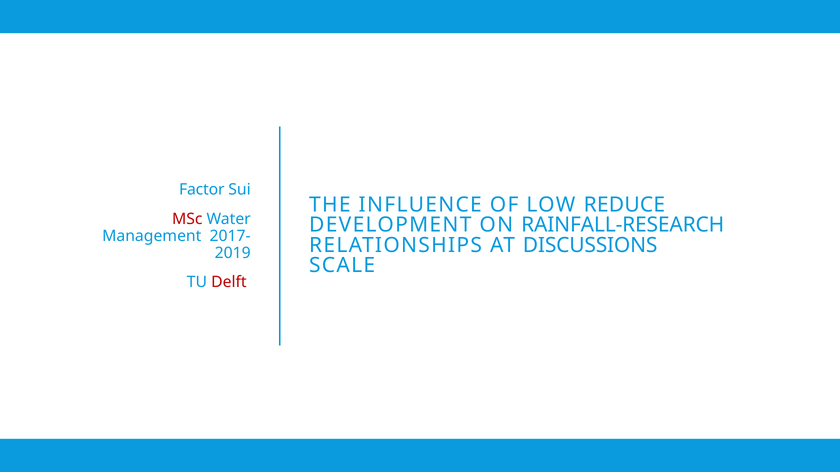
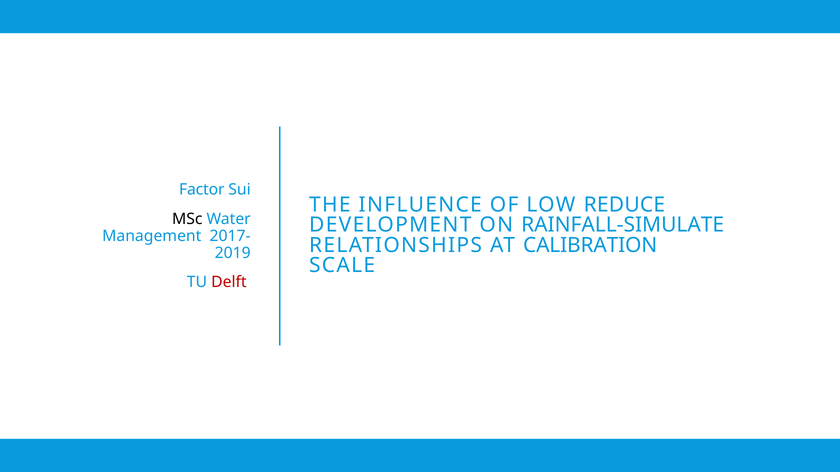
MSc colour: red -> black (187, 219)
RAINFALL-RESEARCH: RAINFALL-RESEARCH -> RAINFALL-SIMULATE (623, 225)
DISCUSSIONS: DISCUSSIONS -> CALIBRATION (590, 245)
